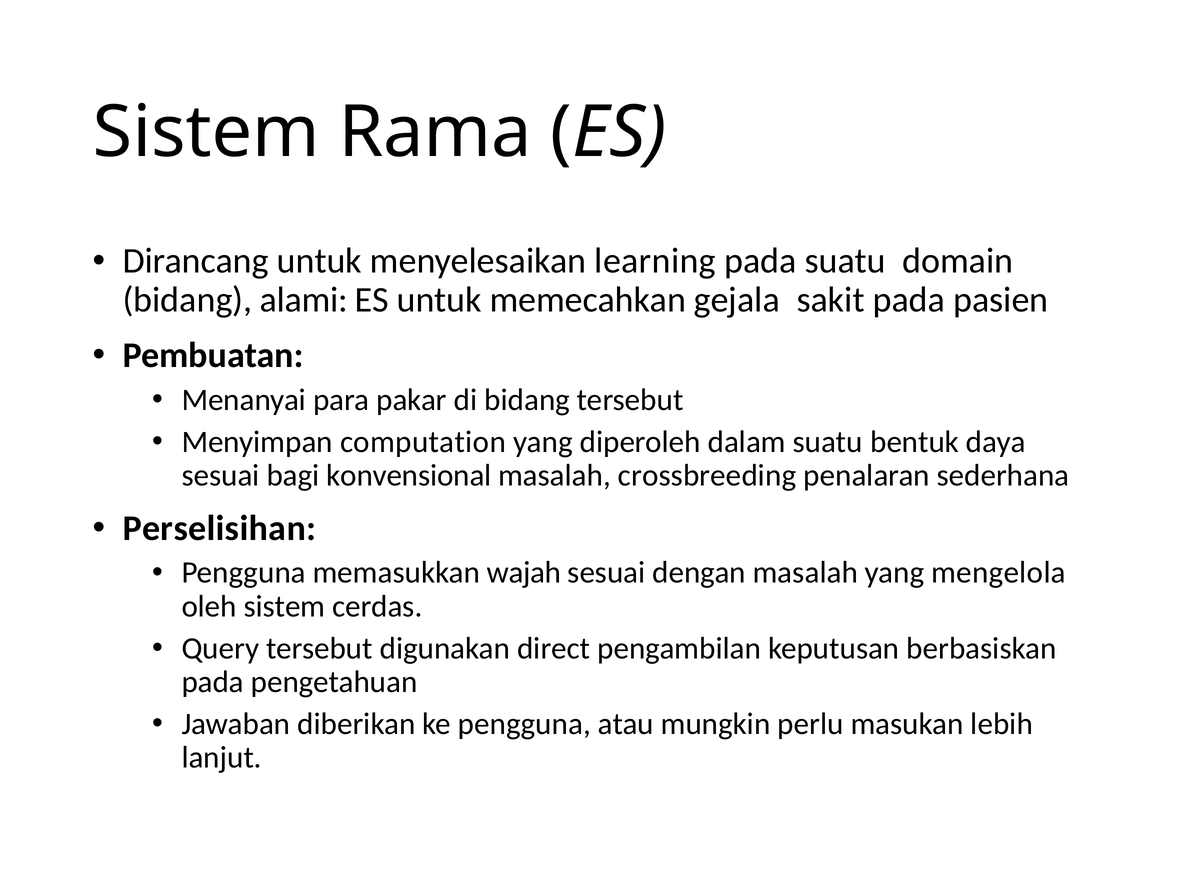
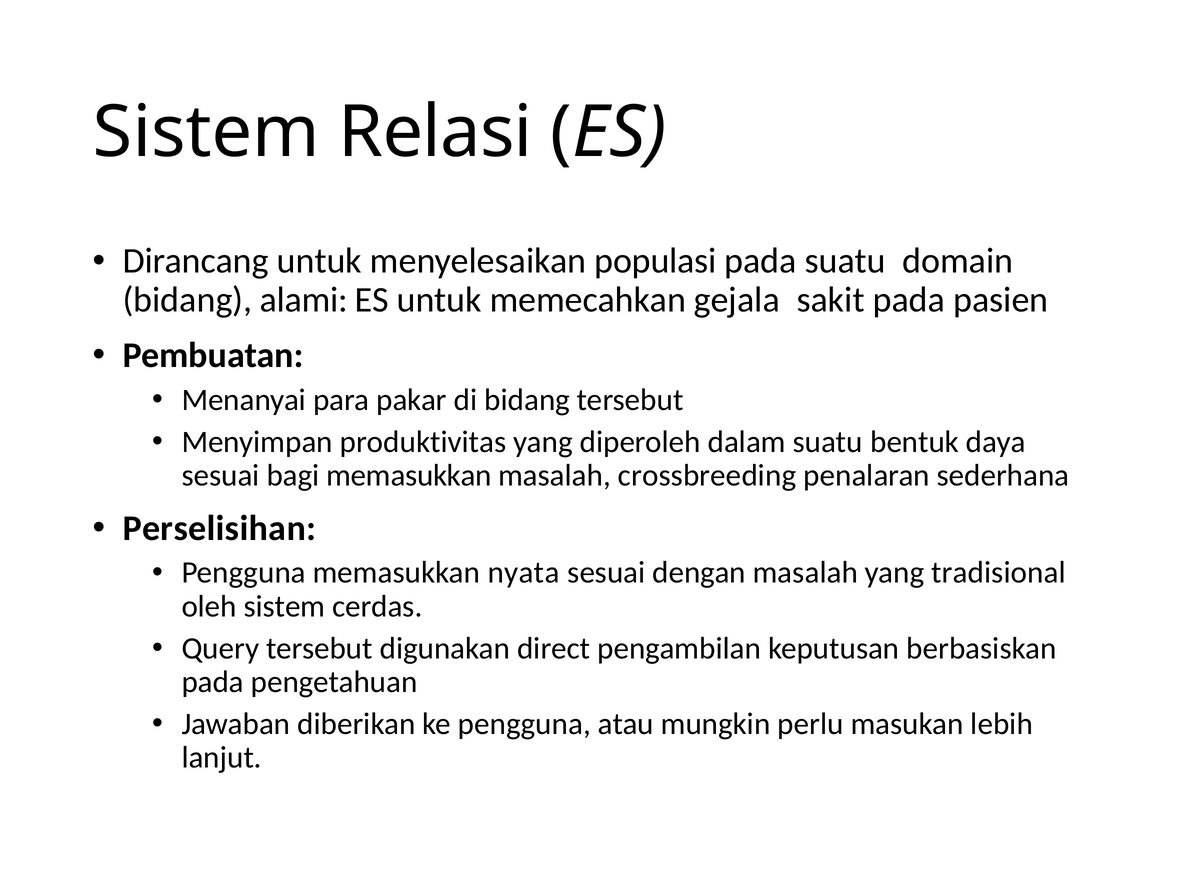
Rama: Rama -> Relasi (435, 132)
learning: learning -> populasi (655, 261)
computation: computation -> produktivitas (423, 442)
bagi konvensional: konvensional -> memasukkan (409, 475)
wajah: wajah -> nyata (524, 573)
mengelola: mengelola -> tradisional (999, 573)
